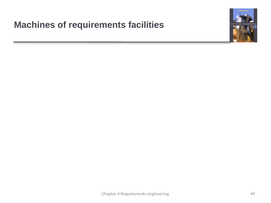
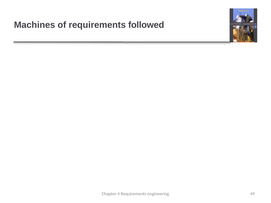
facilities: facilities -> followed (146, 25)
